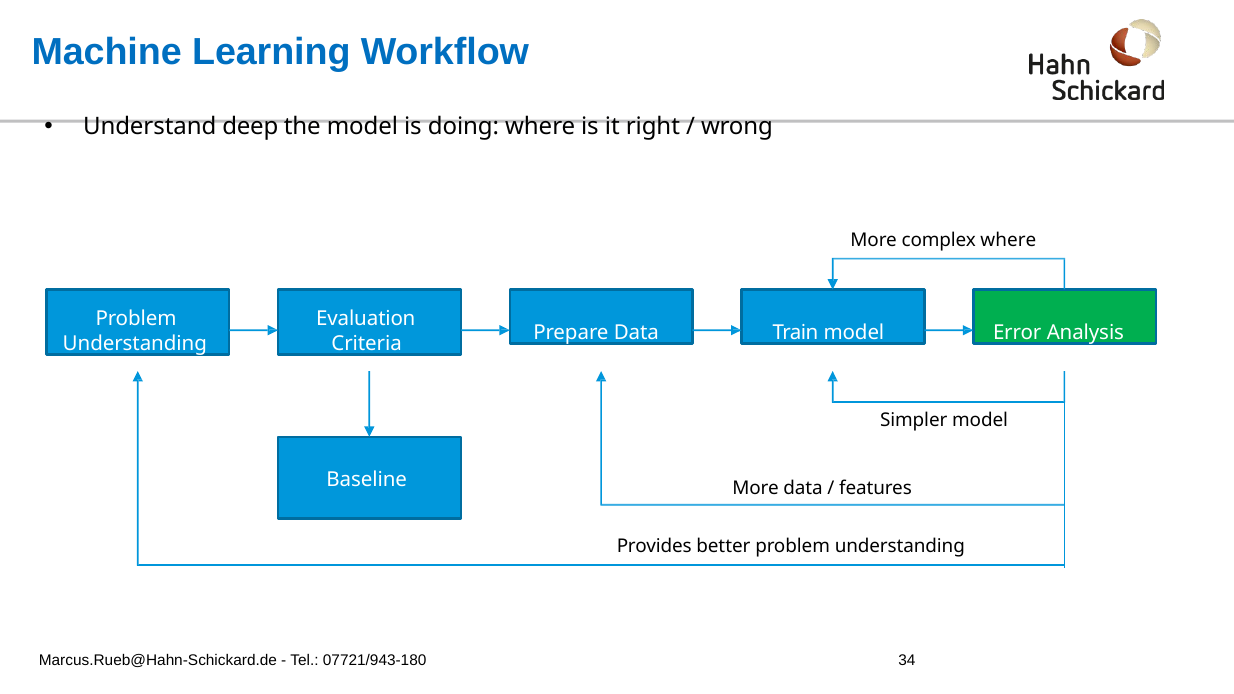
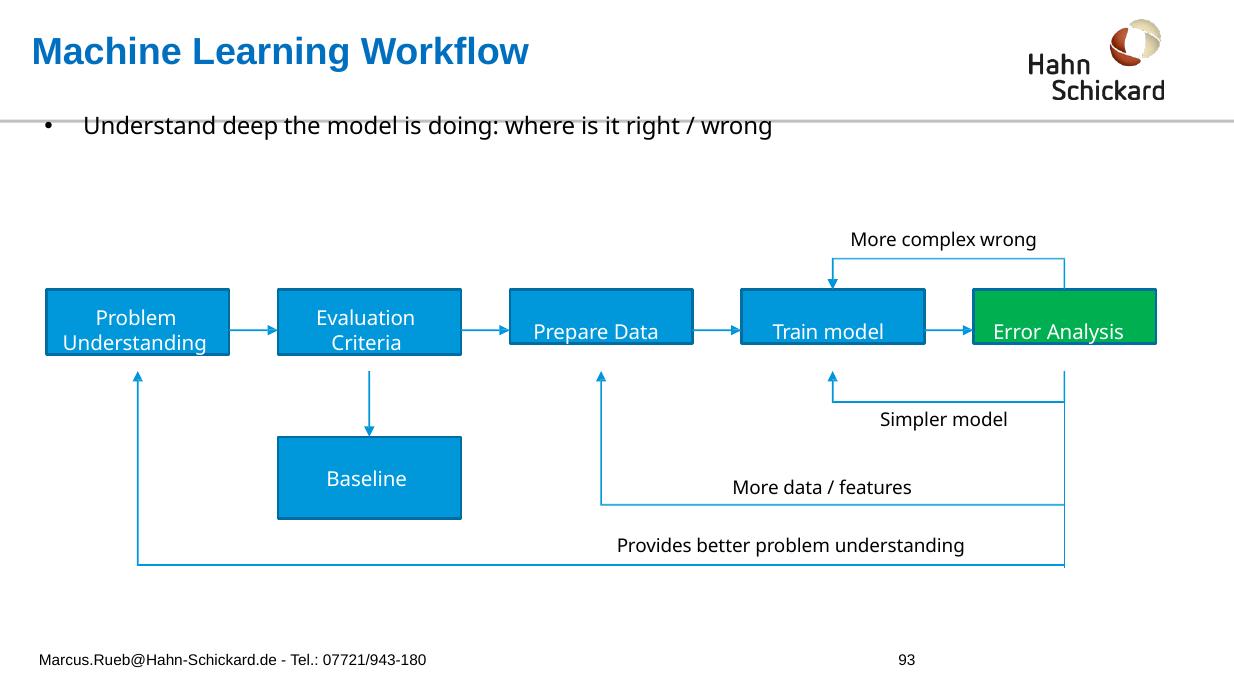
complex where: where -> wrong (1009, 240)
34: 34 -> 93 (907, 661)
